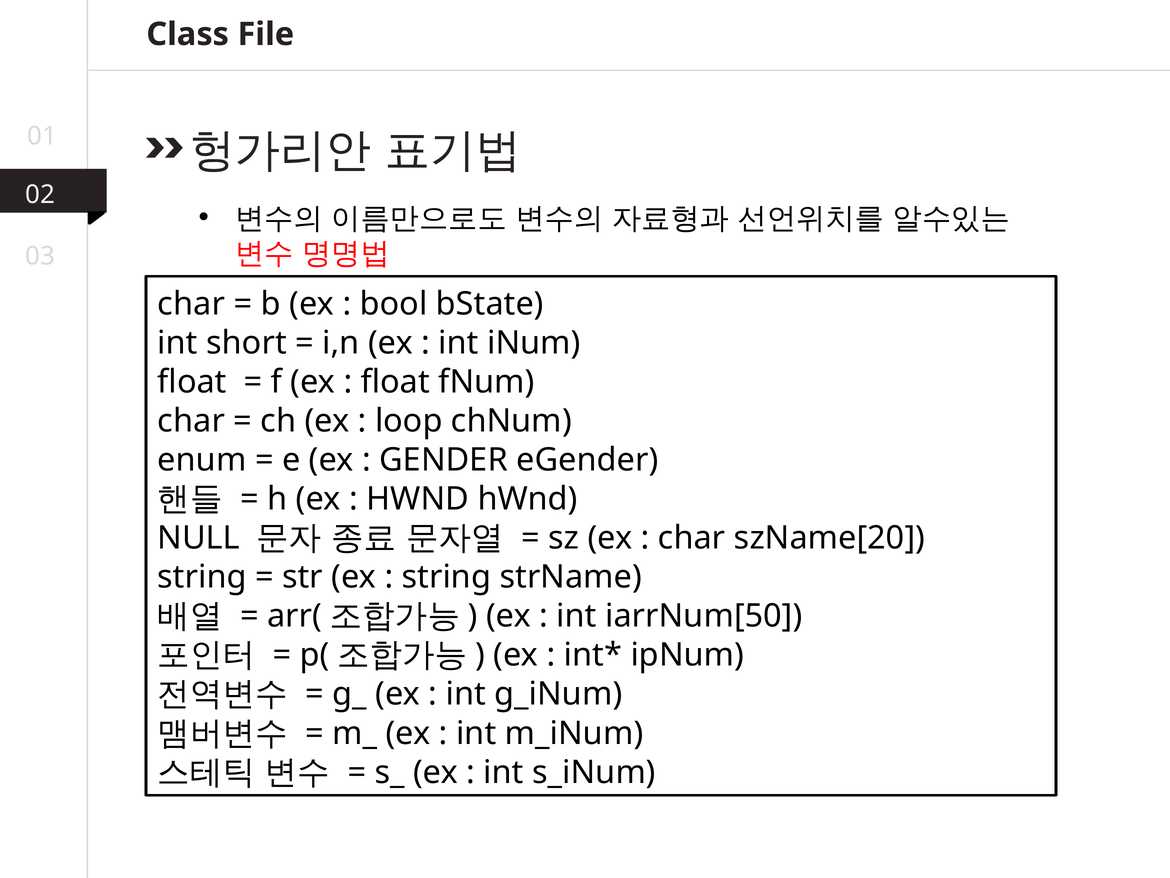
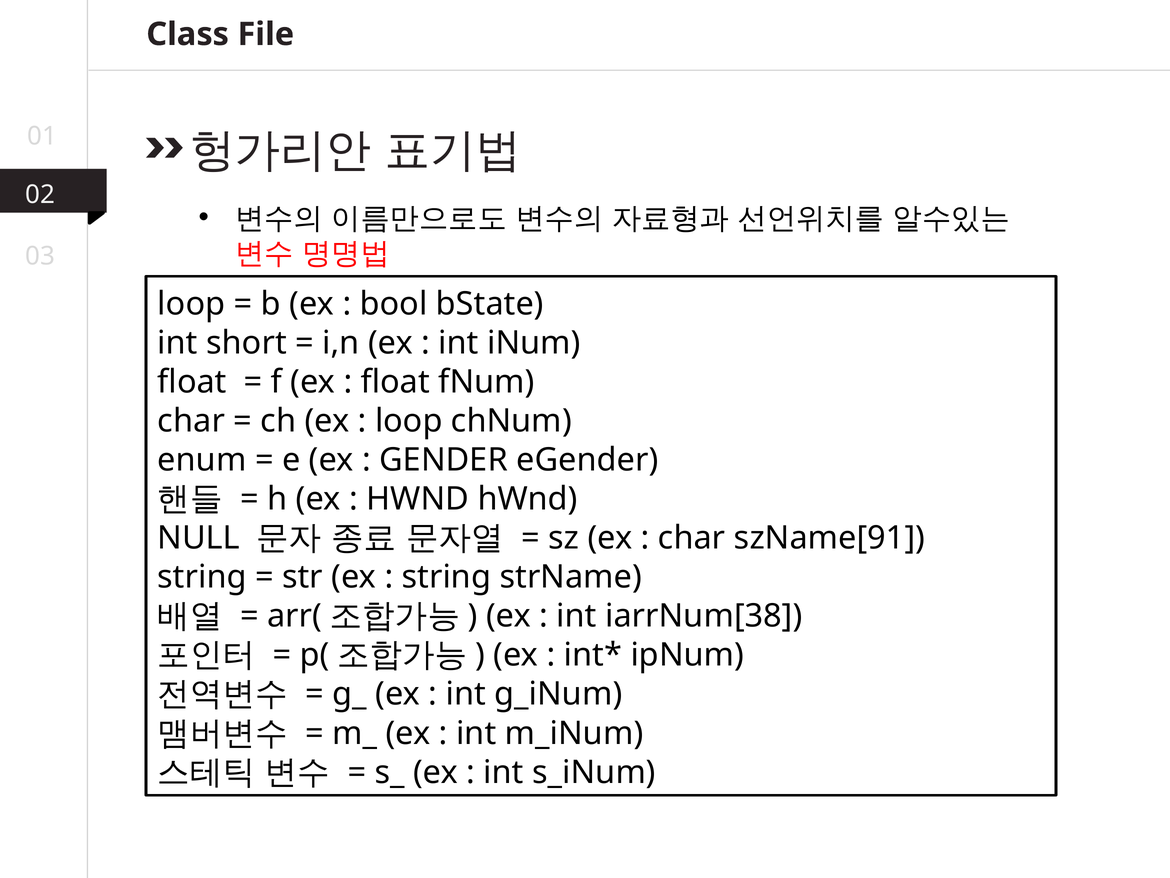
char: char -> loop (191, 304)
szName[20: szName[20 -> szName[91 (830, 538)
iarrNum[50: iarrNum[50 -> iarrNum[38 (704, 616)
